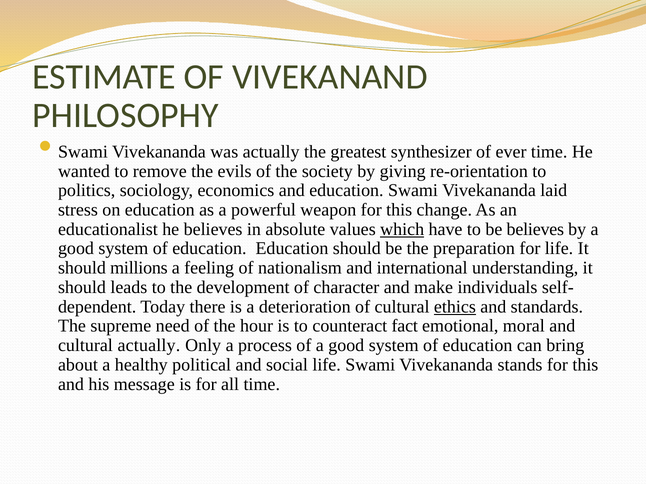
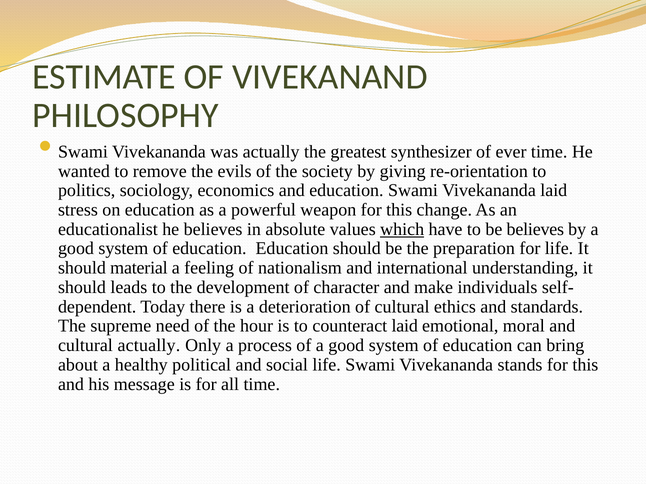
millions: millions -> material (139, 268)
ethics underline: present -> none (455, 307)
counteract fact: fact -> laid (405, 326)
